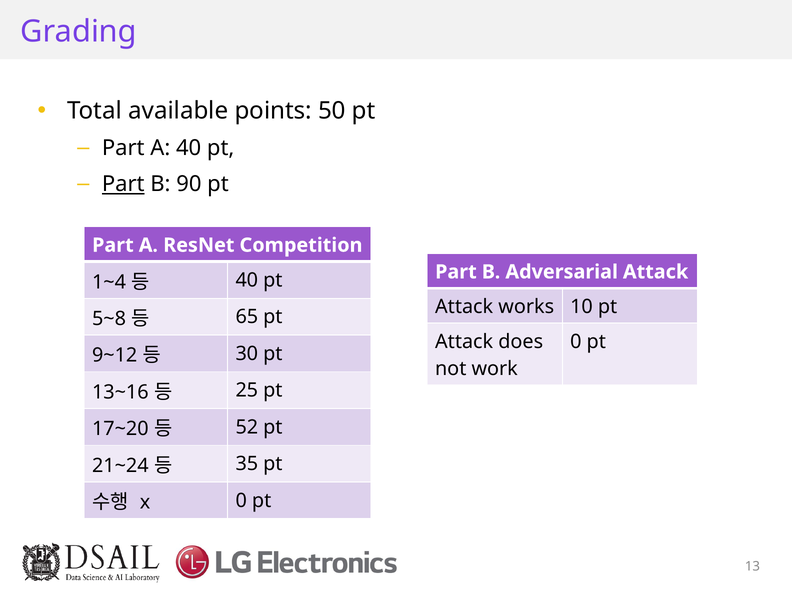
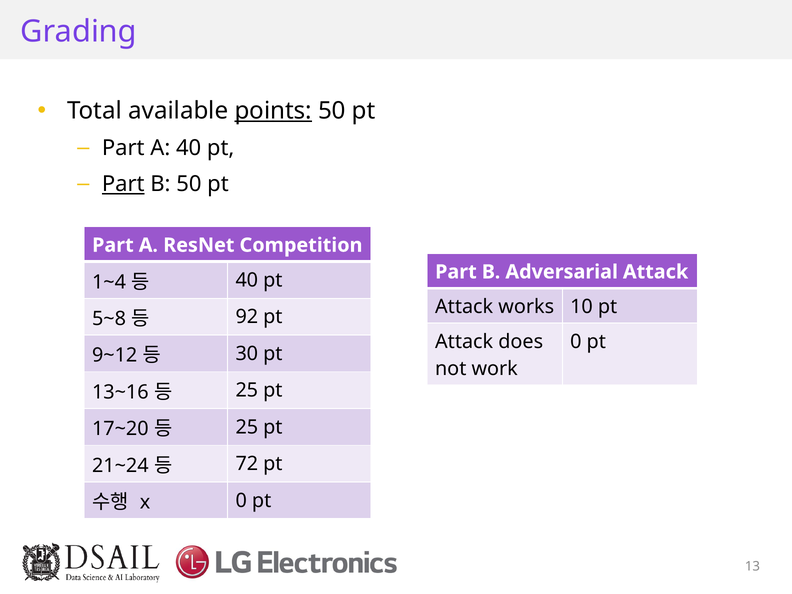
points underline: none -> present (273, 111)
B 90: 90 -> 50 (189, 184)
65: 65 -> 92 (247, 317)
52: 52 -> 25 (247, 427)
35: 35 -> 72 (247, 464)
